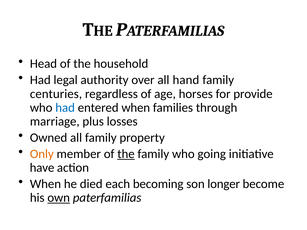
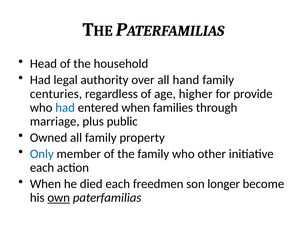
horses: horses -> higher (196, 94)
losses: losses -> public (122, 122)
Only colour: orange -> blue (42, 154)
the underline: present -> none (126, 154)
going: going -> other (212, 154)
have: have -> each (42, 168)
becoming: becoming -> freedmen (158, 184)
